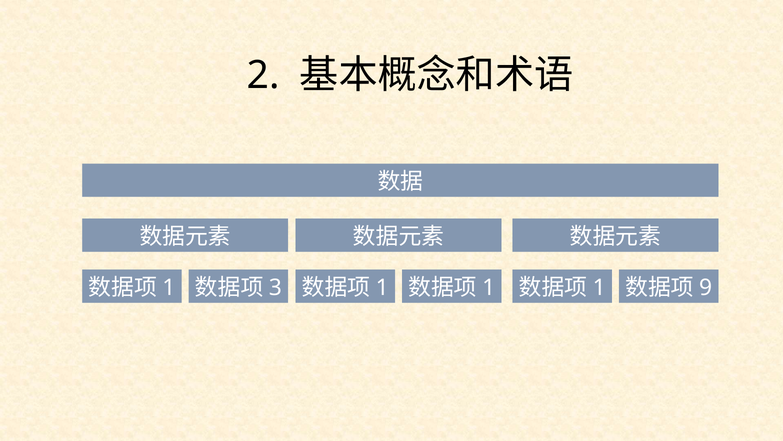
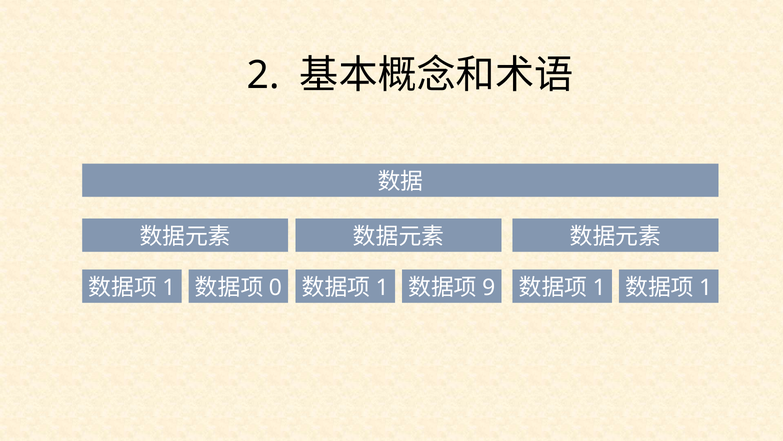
3: 3 -> 0 (275, 287)
1: 1 -> 9 (489, 287)
9: 9 -> 1 (706, 287)
